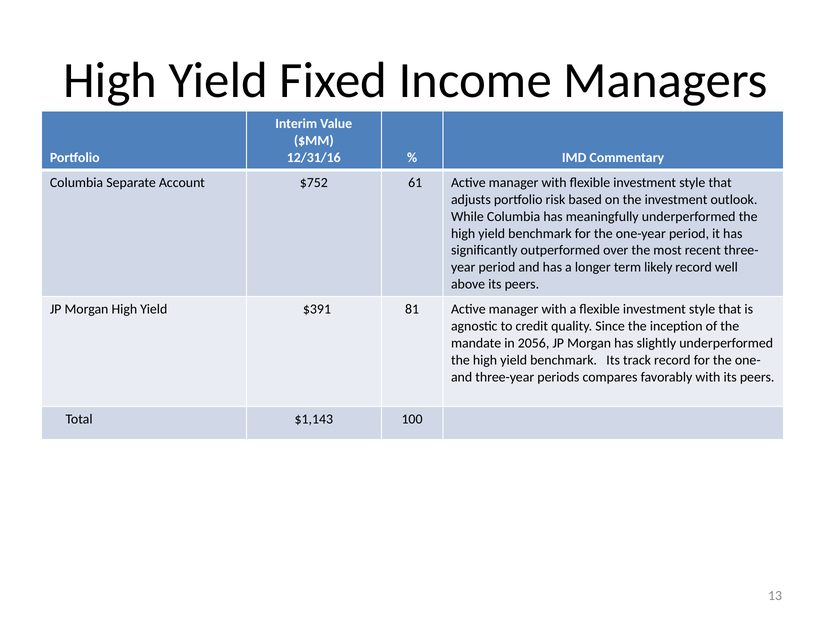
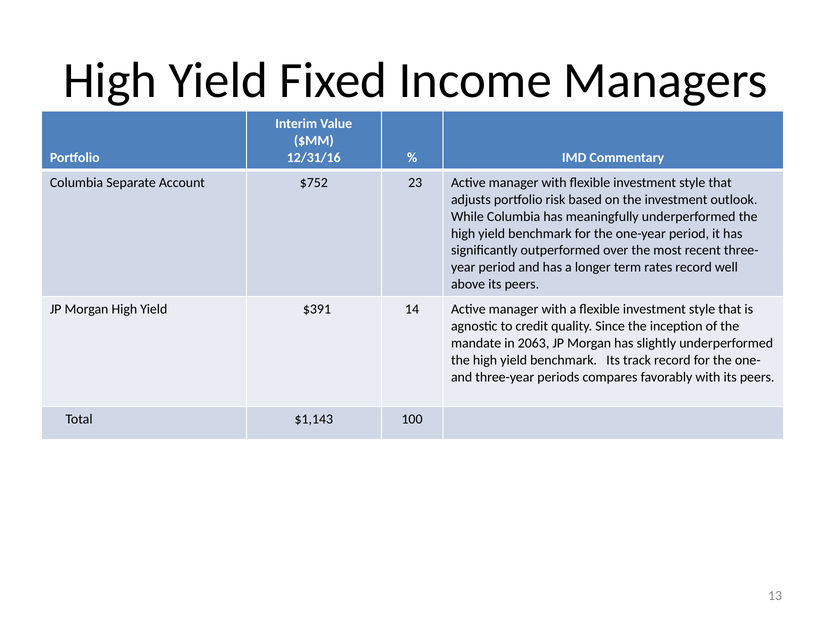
61: 61 -> 23 (415, 183)
likely: likely -> rates (658, 267)
81: 81 -> 14 (412, 309)
2056: 2056 -> 2063 (534, 343)
